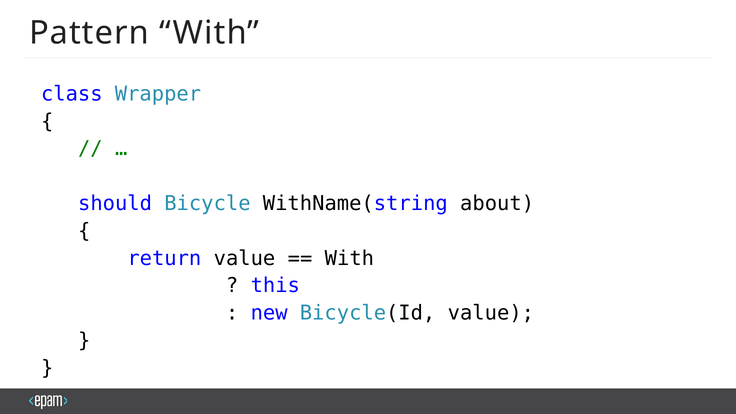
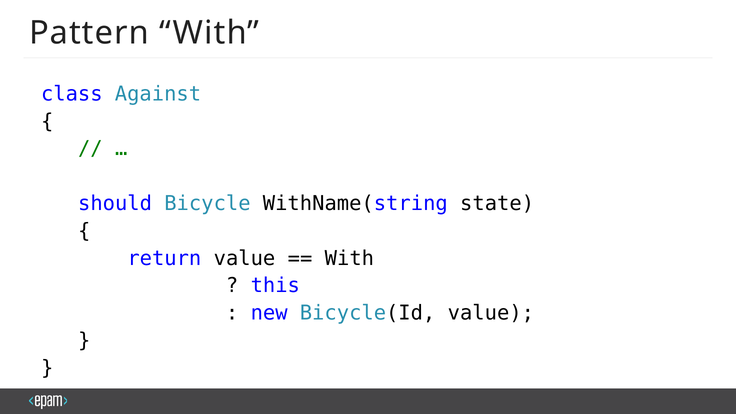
Wrapper: Wrapper -> Against (158, 94)
about: about -> state (497, 204)
